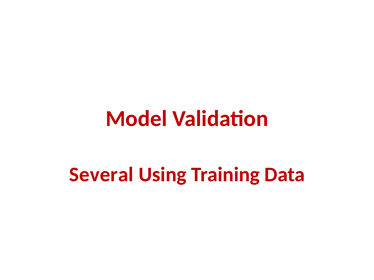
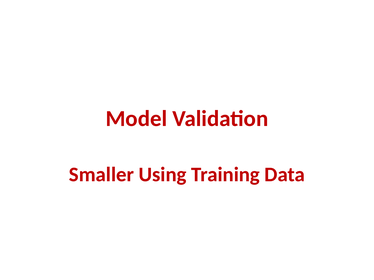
Several: Several -> Smaller (101, 175)
